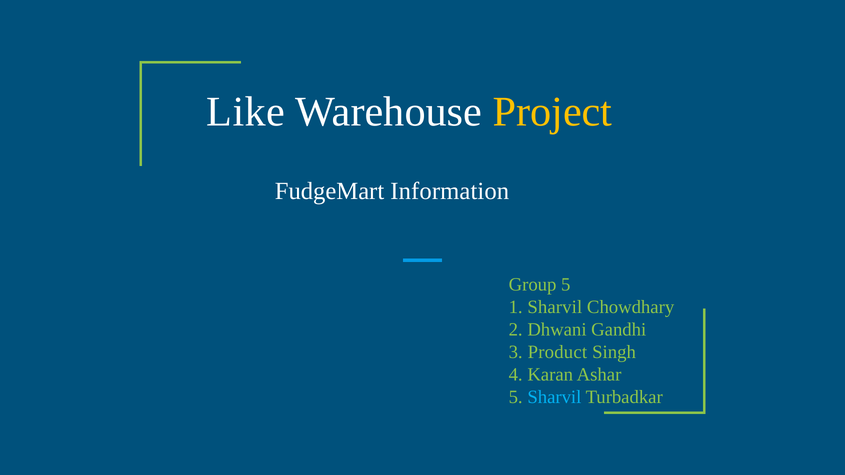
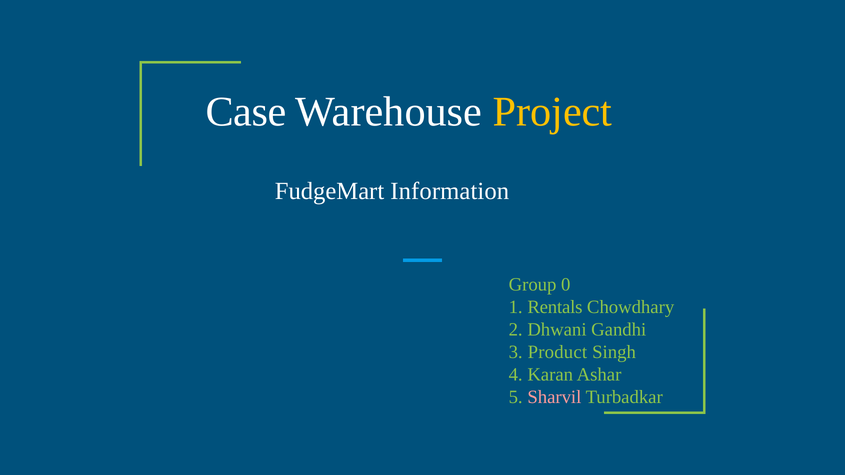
Like: Like -> Case (246, 112)
Group 5: 5 -> 0 (566, 285)
1 Sharvil: Sharvil -> Rentals (555, 307)
Sharvil colour: light blue -> pink (554, 398)
